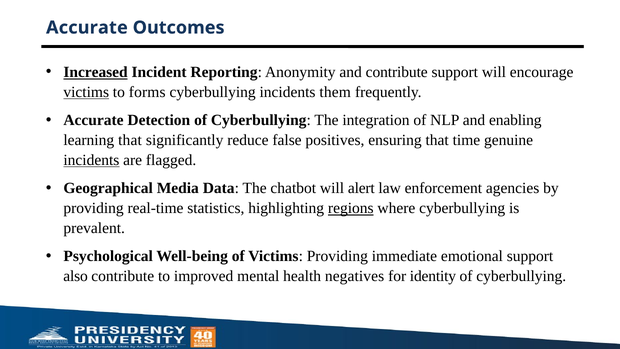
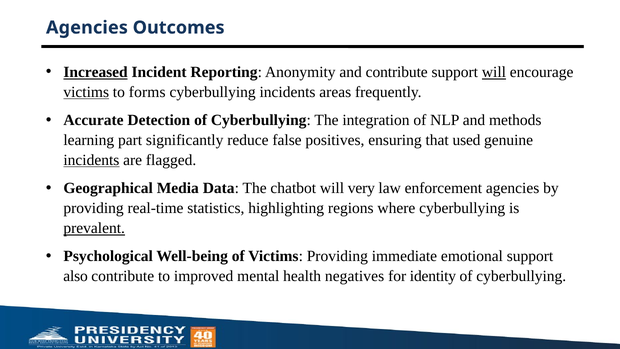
Accurate: Accurate -> Agencies (87, 28)
will underline: none -> present (494, 72)
them: them -> areas (335, 92)
enabling: enabling -> methods (515, 120)
learning that: that -> part (130, 140)
time: time -> used (467, 140)
alert: alert -> very (361, 188)
regions underline: present -> none (351, 208)
prevalent underline: none -> present (94, 228)
